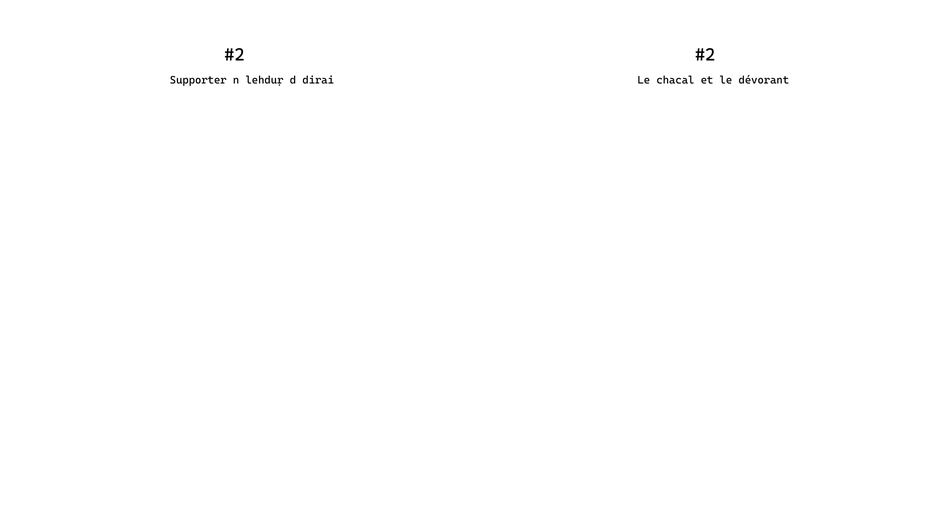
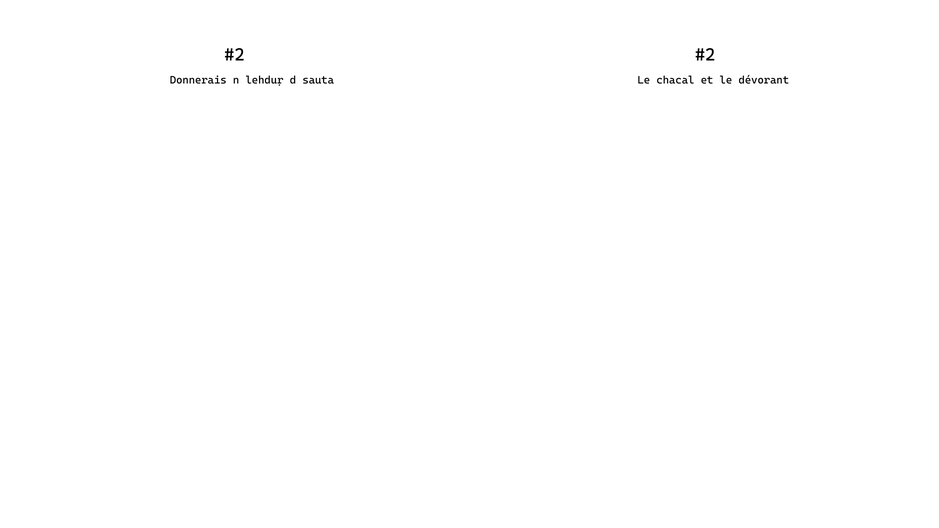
Supporter: Supporter -> Donnerais (198, 80)
dirai: dirai -> sauta (318, 80)
